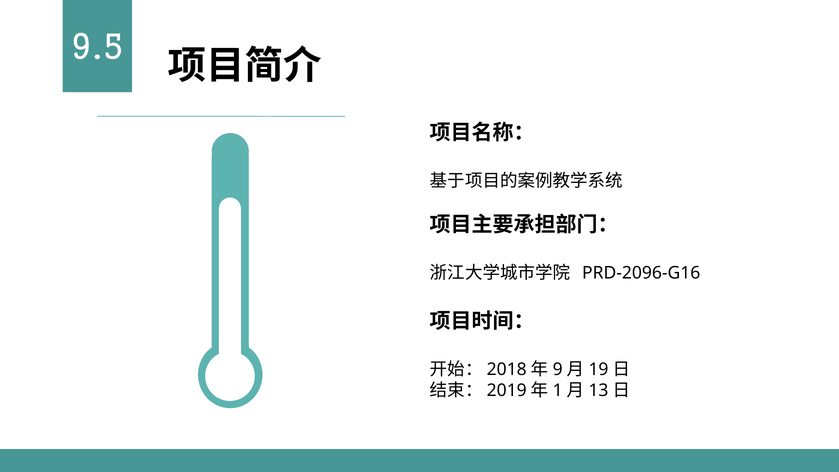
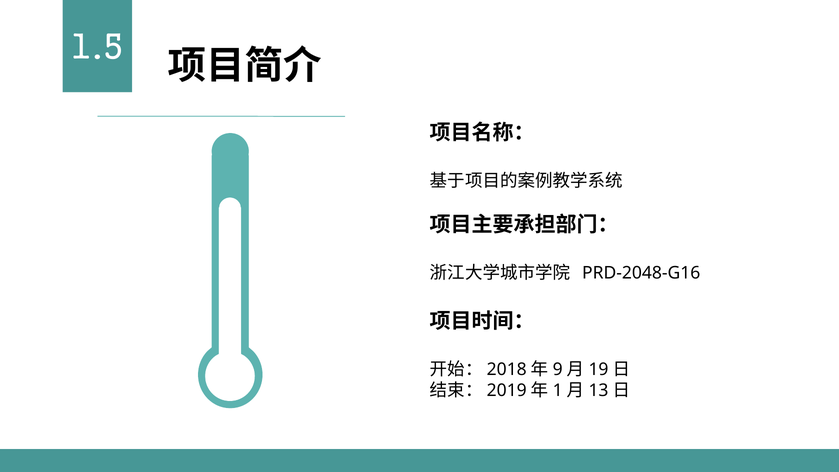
9.5: 9.5 -> 1.5 (97, 47)
PRD-2096-G16: PRD-2096-G16 -> PRD-2048-G16 (641, 273)
